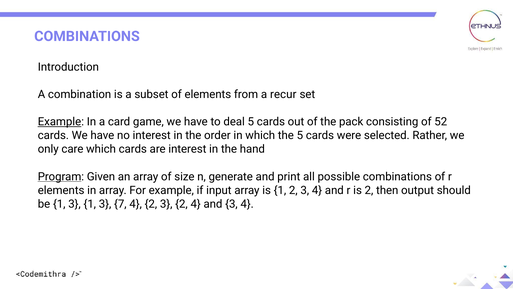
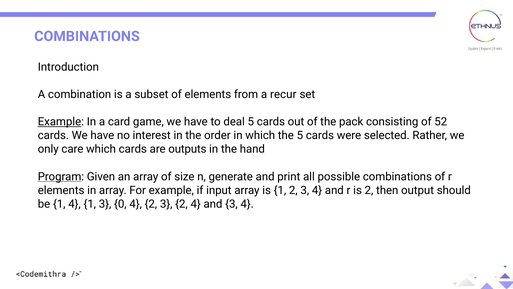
are interest: interest -> outputs (187, 149)
be 1 3: 3 -> 4 (75, 204)
7: 7 -> 0 (120, 204)
